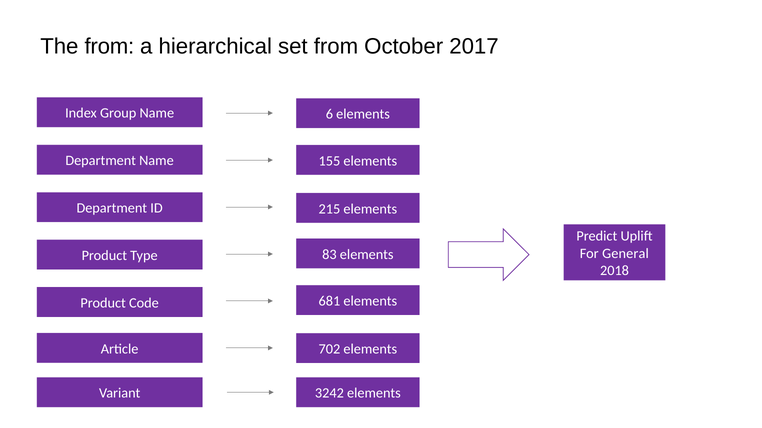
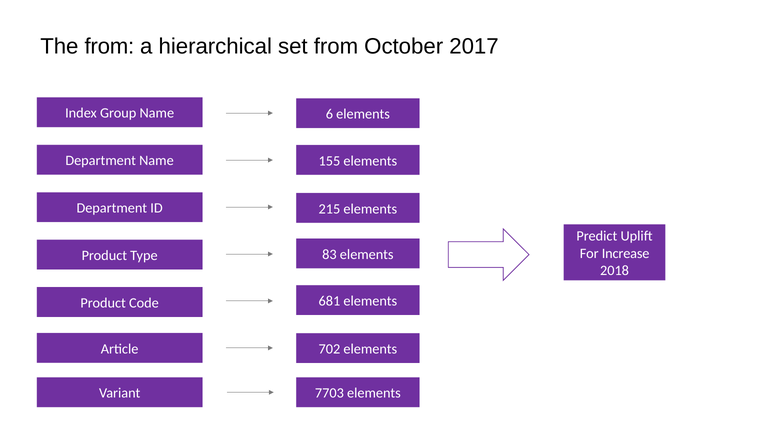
General: General -> Increase (626, 254)
3242: 3242 -> 7703 (329, 394)
